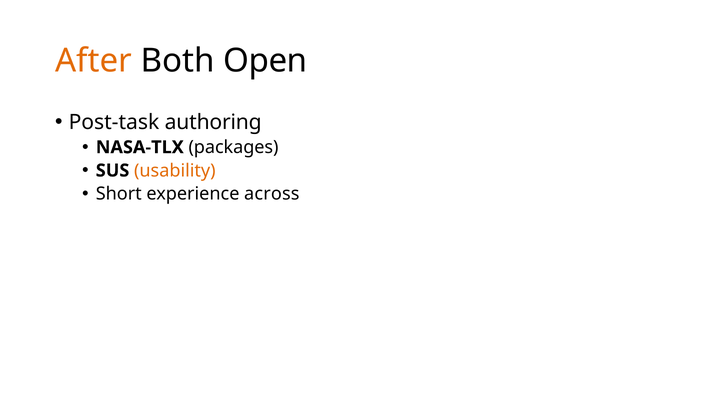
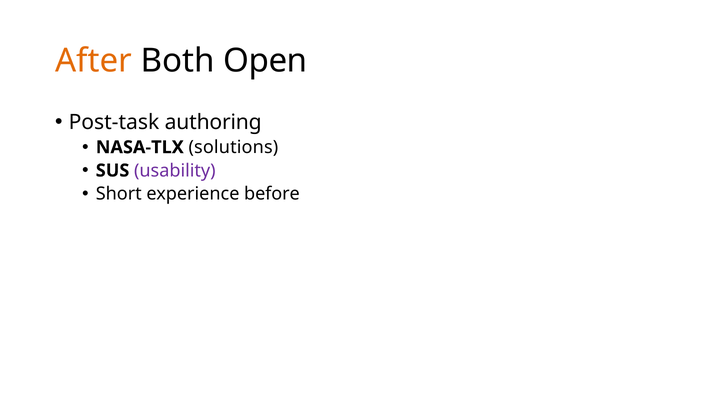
packages: packages -> solutions (233, 147)
usability colour: orange -> purple (175, 170)
across: across -> before (272, 194)
